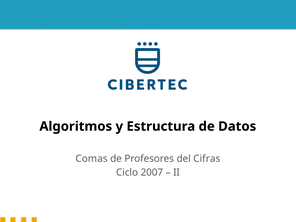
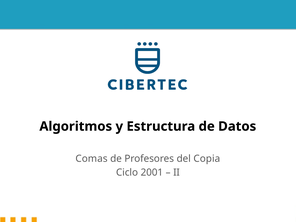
Cifras: Cifras -> Copia (207, 159)
2007: 2007 -> 2001 (152, 173)
